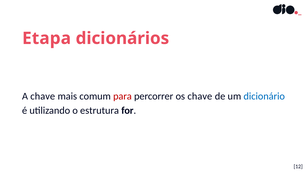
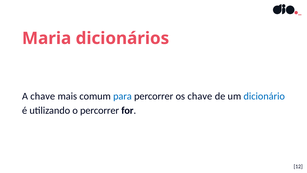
Etapa: Etapa -> Maria (47, 38)
para colour: red -> blue (122, 96)
o estrutura: estrutura -> percorrer (100, 110)
